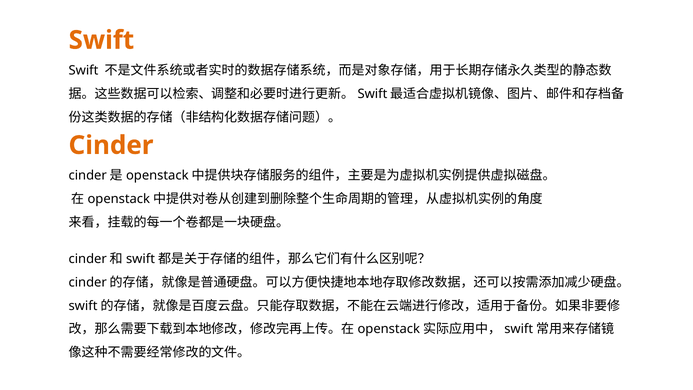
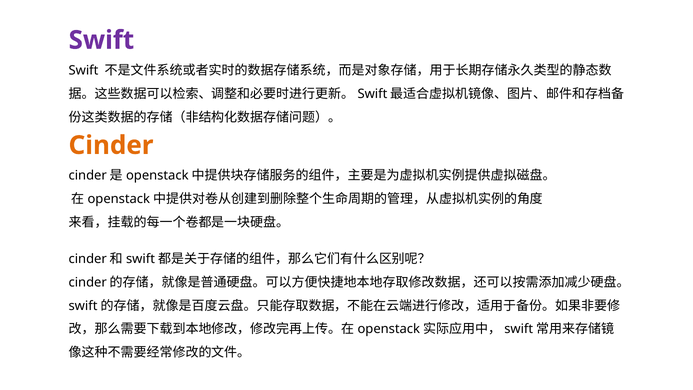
Swift colour: orange -> purple (101, 40)
